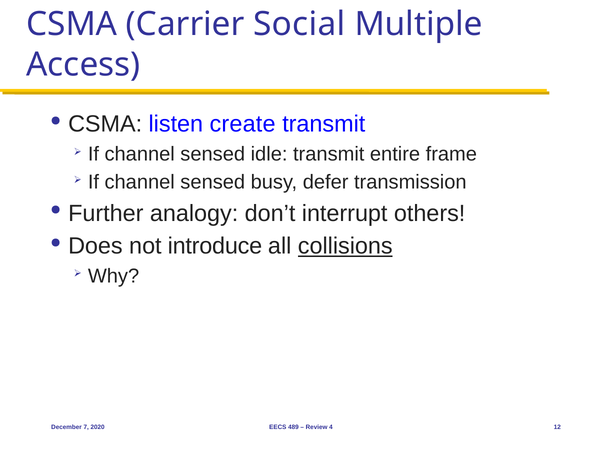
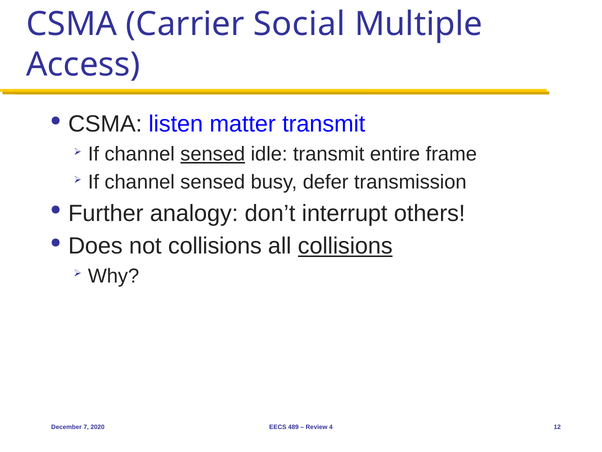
create: create -> matter (243, 124)
sensed underline: none -> present (213, 154)
not introduce: introduce -> collisions (215, 246)
